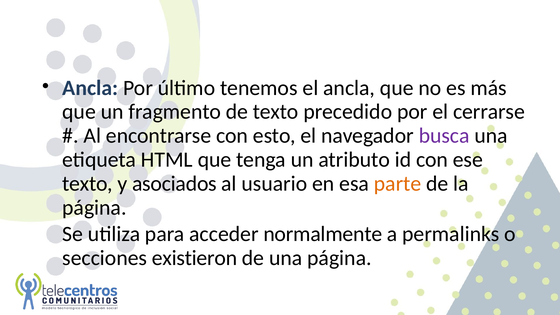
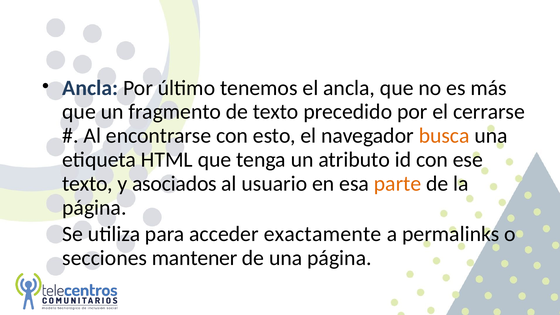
busca colour: purple -> orange (444, 136)
normalmente: normalmente -> exactamente (323, 234)
existieron: existieron -> mantener (195, 258)
